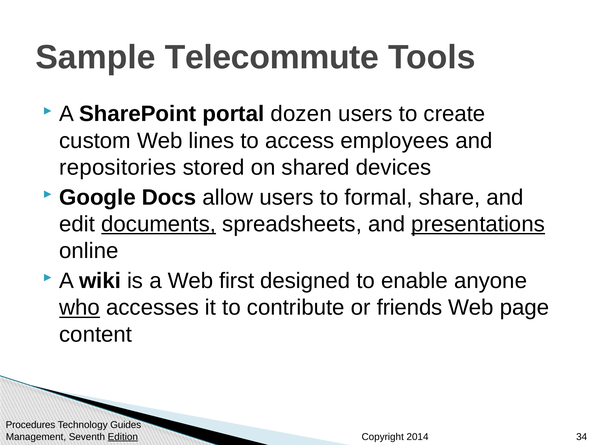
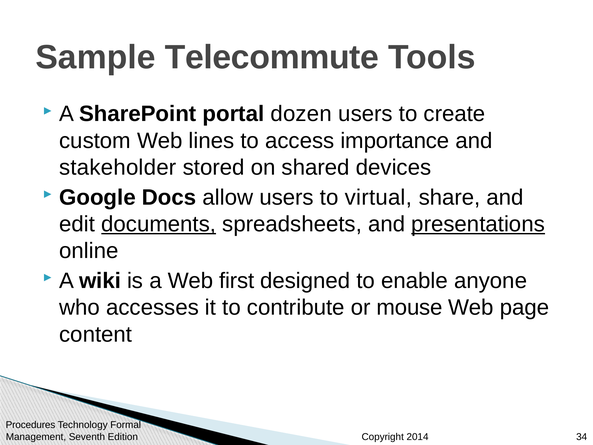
employees: employees -> importance (395, 141)
repositories: repositories -> stakeholder (118, 167)
formal: formal -> virtual (378, 197)
who underline: present -> none (80, 307)
friends: friends -> mouse (410, 307)
Guides: Guides -> Formal (126, 425)
Edition underline: present -> none (123, 437)
